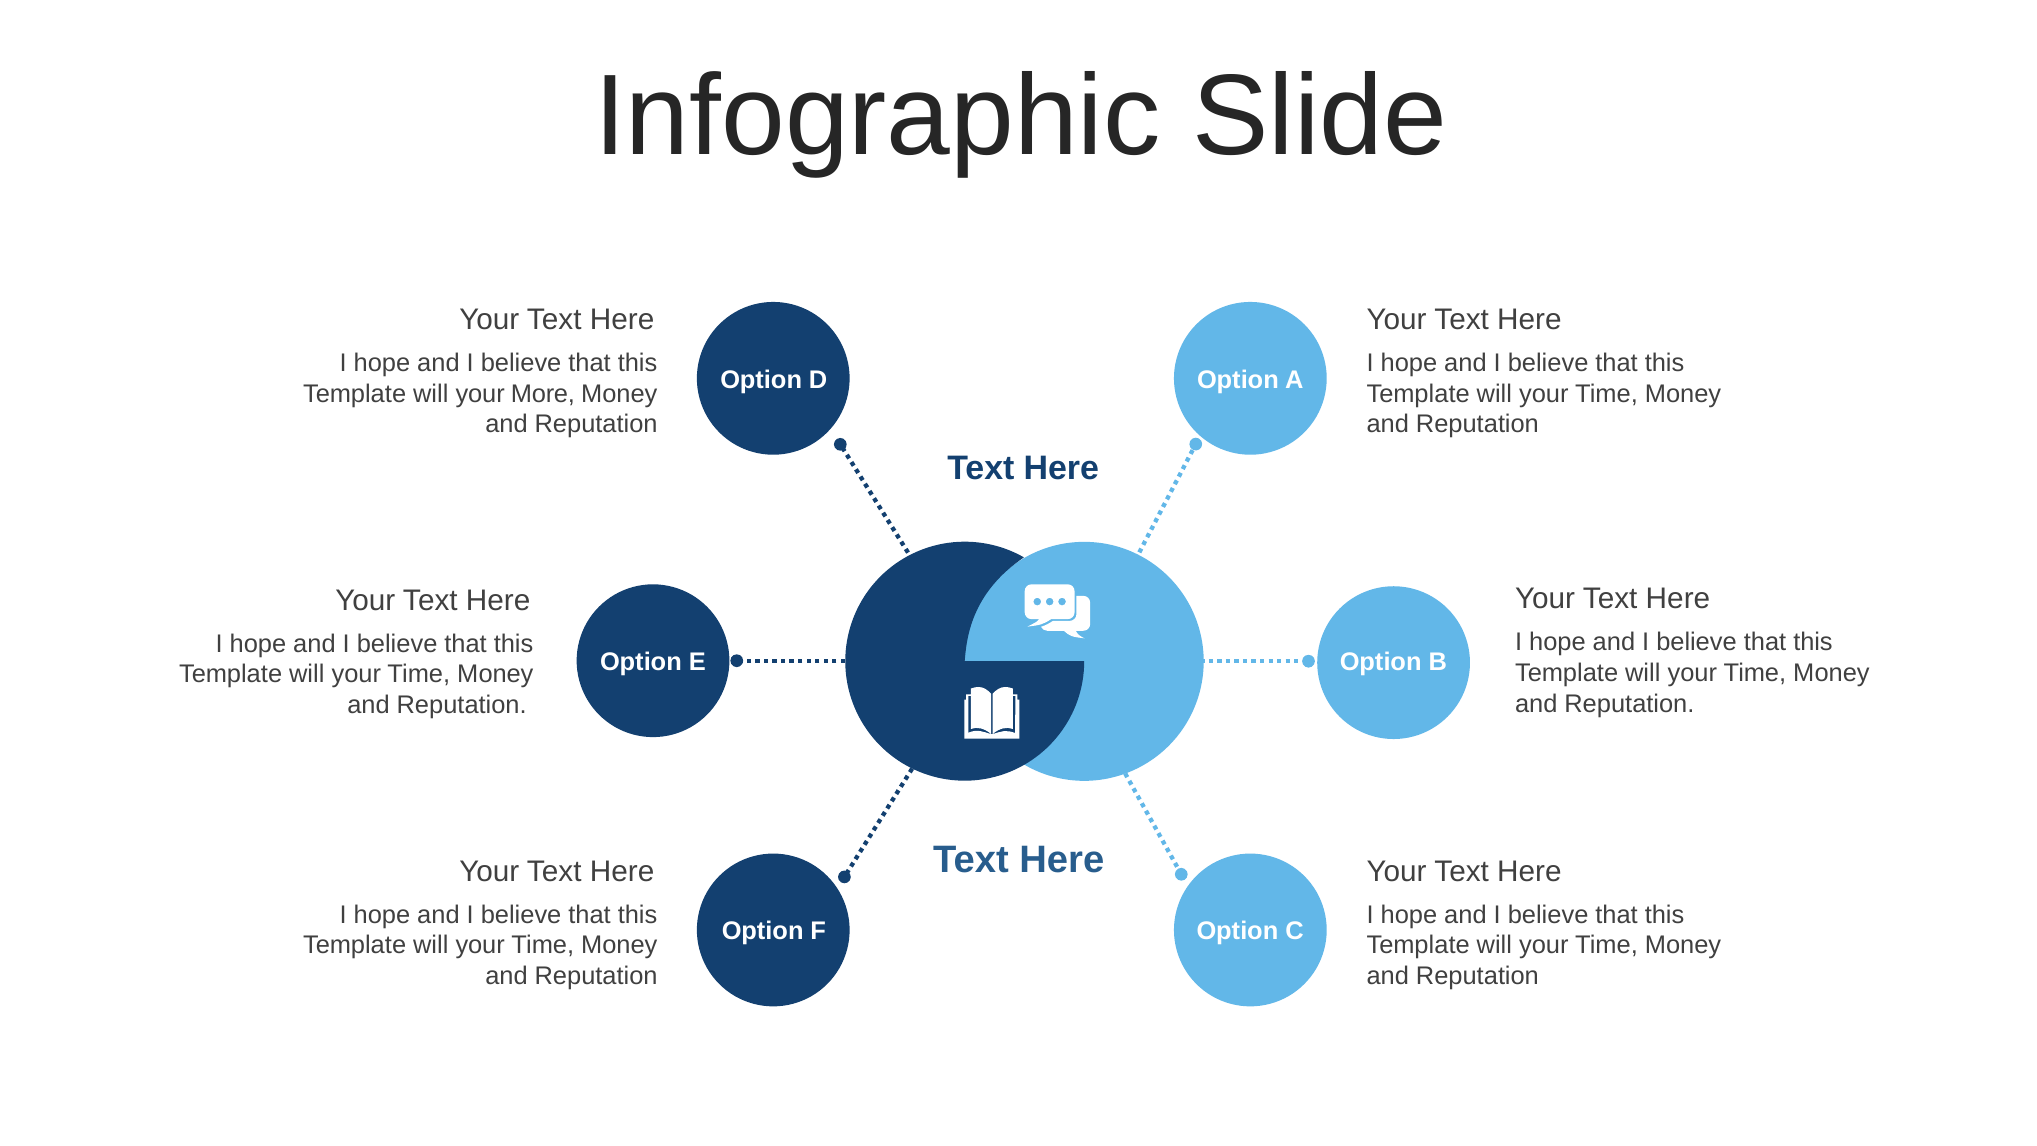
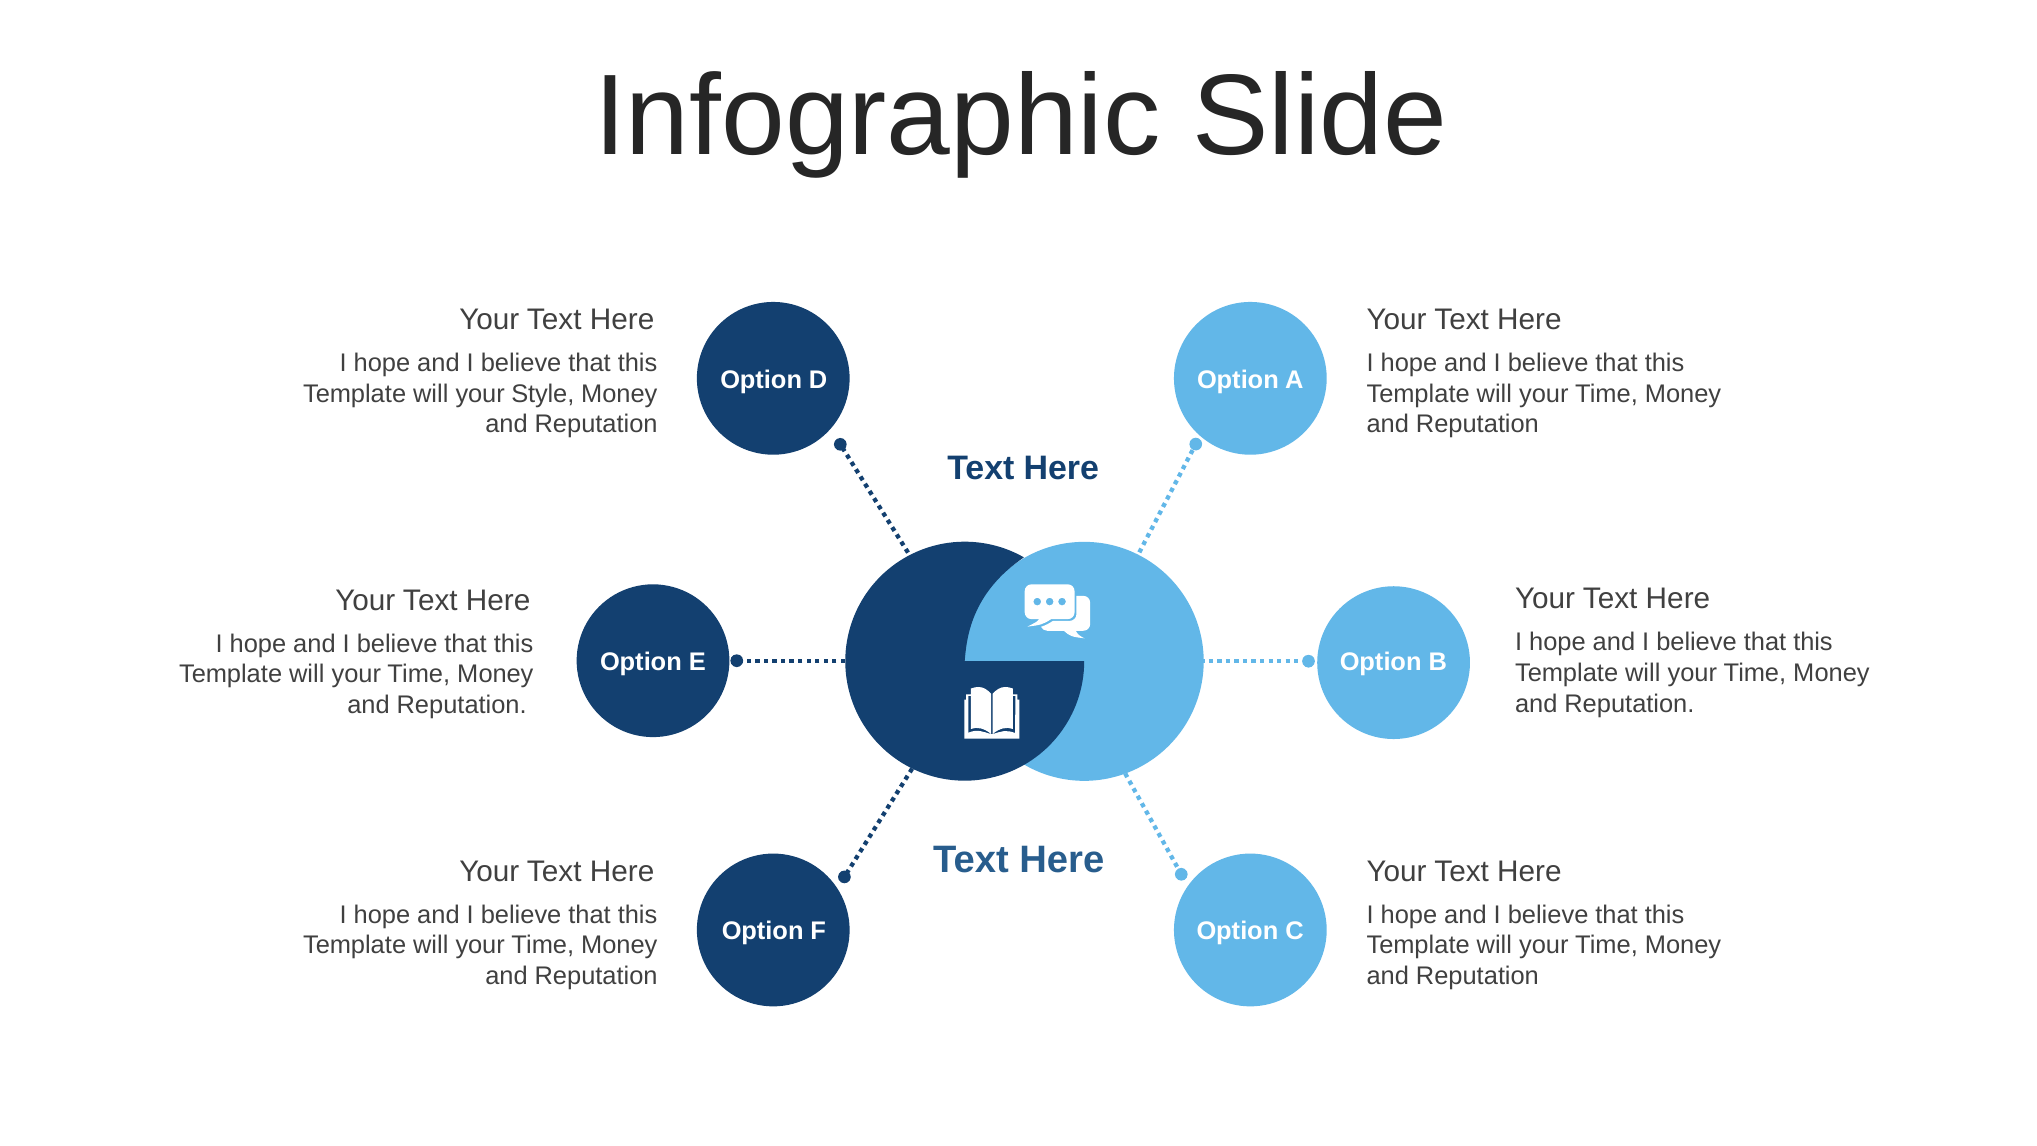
More: More -> Style (543, 394)
